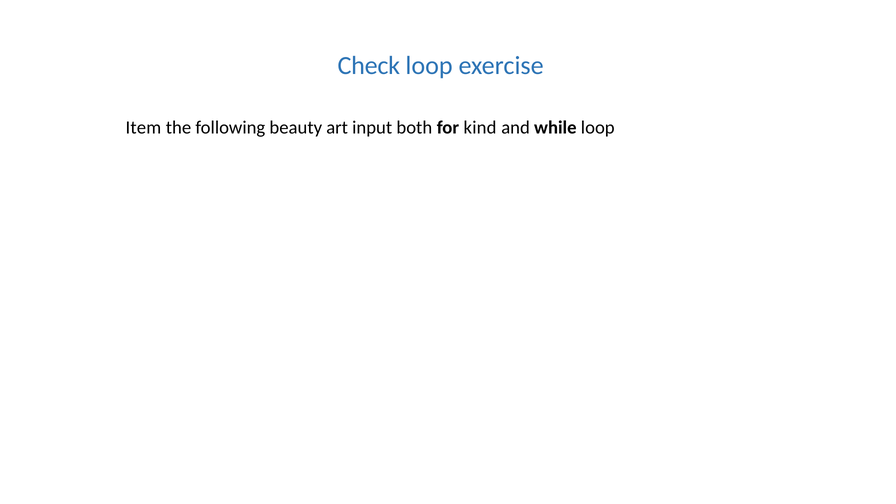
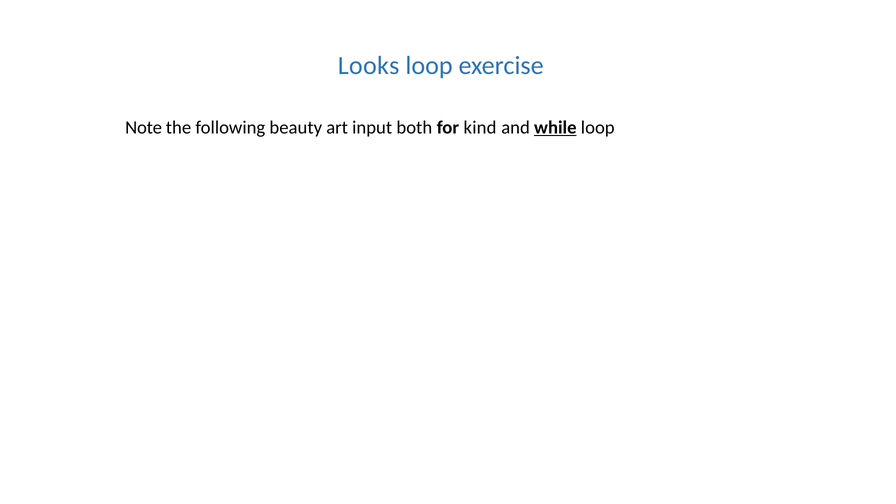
Check: Check -> Looks (369, 66)
Item: Item -> Note (144, 128)
while underline: none -> present (555, 128)
